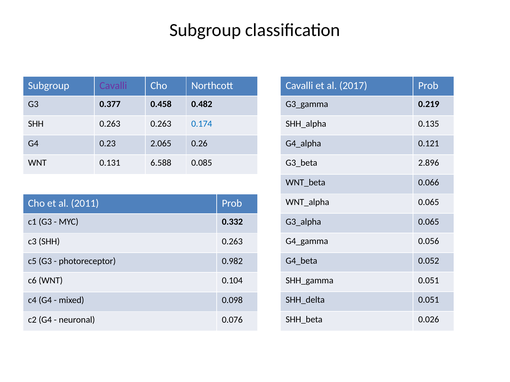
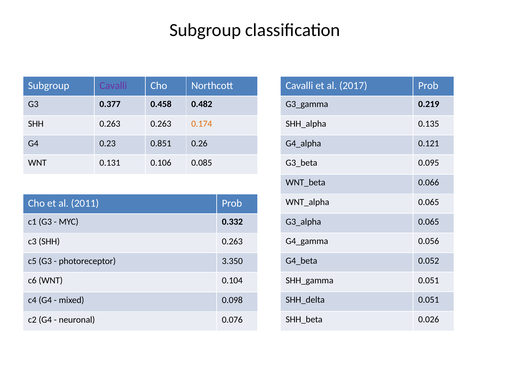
0.174 colour: blue -> orange (202, 124)
2.065: 2.065 -> 0.851 (161, 144)
6.588: 6.588 -> 0.106 (161, 163)
2.896: 2.896 -> 0.095 (429, 163)
0.982: 0.982 -> 3.350 (232, 261)
